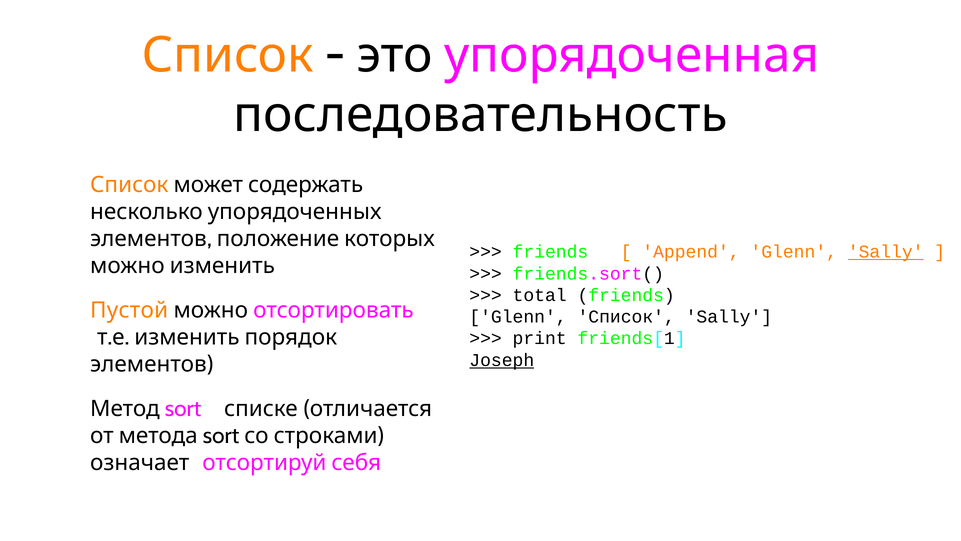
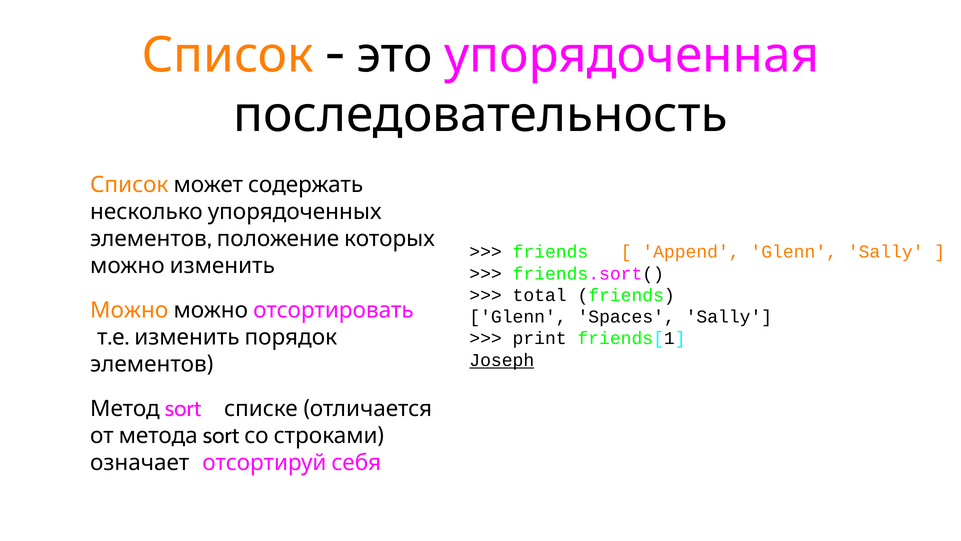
Sally underline: present -> none (886, 252)
Пустой: Пустой -> Можно (129, 310)
Glenn Список: Список -> Spaces (626, 317)
